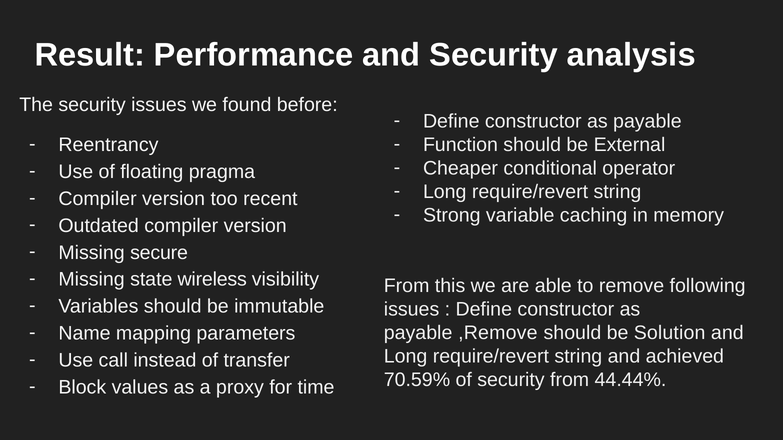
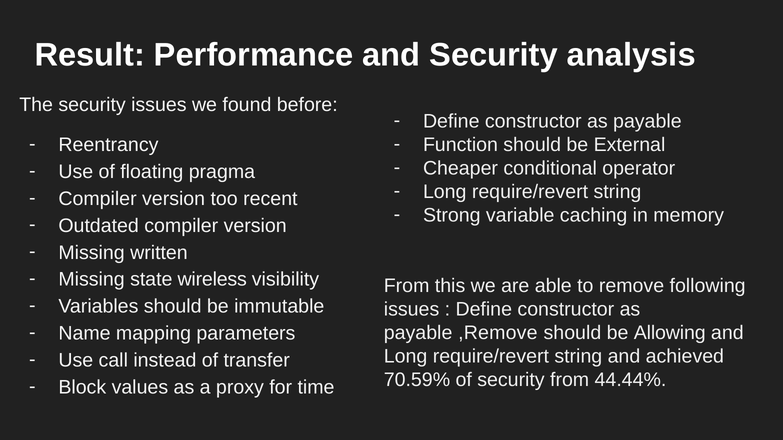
secure: secure -> written (159, 253)
Solution: Solution -> Allowing (670, 333)
